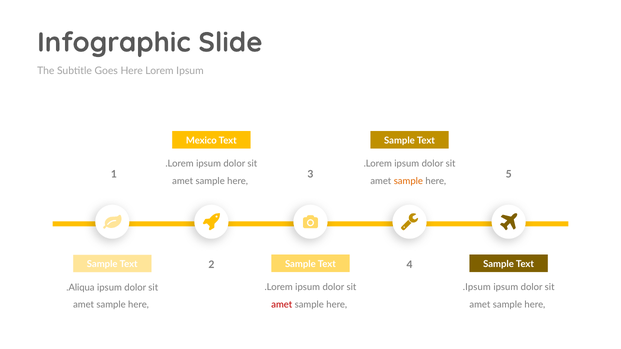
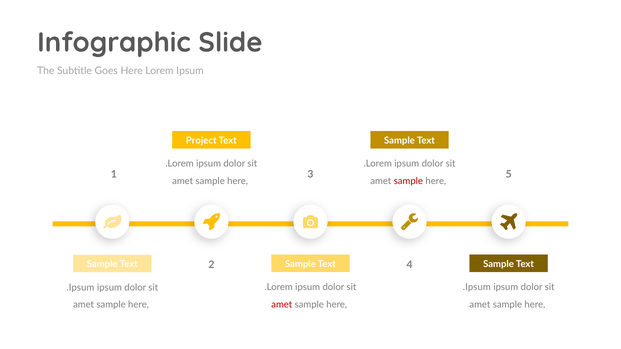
Mexico: Mexico -> Project (201, 141)
sample colour: orange -> red (408, 181)
.Aliqua: .Aliqua -> .Ipsum (80, 288)
